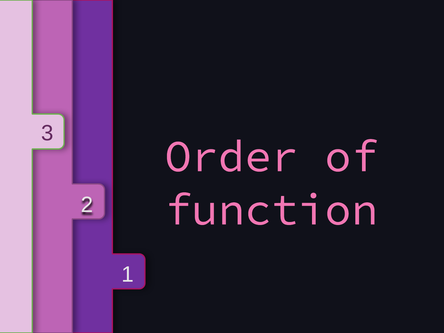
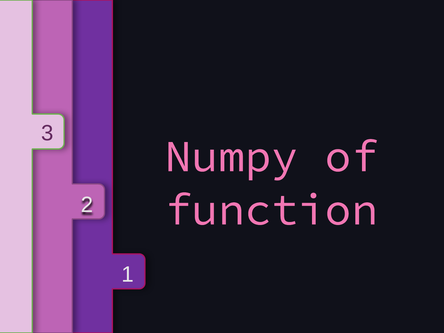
Order: Order -> Numpy (231, 157)
